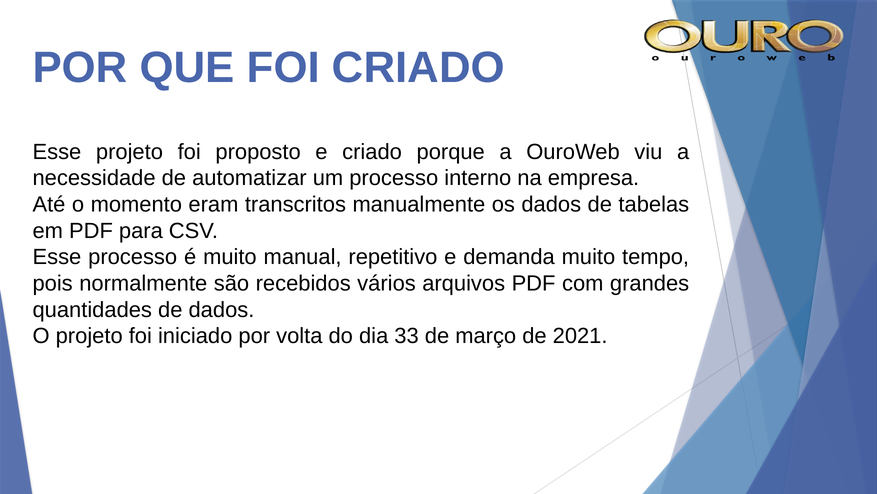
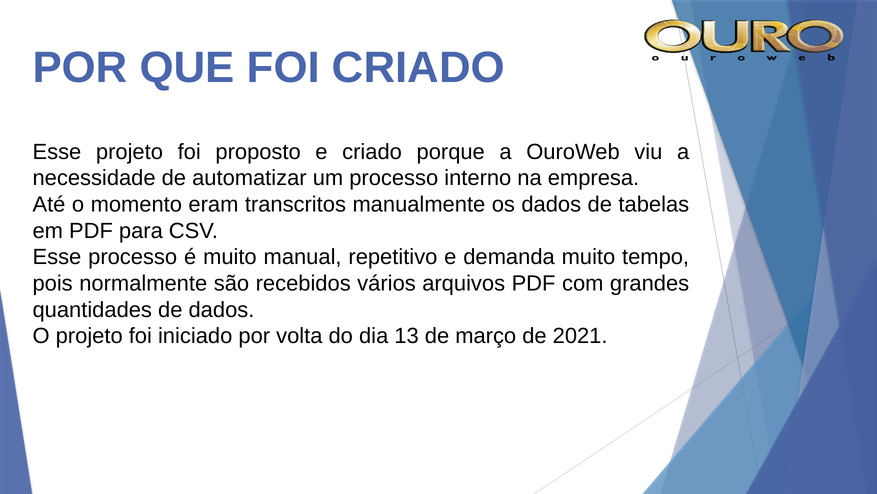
33: 33 -> 13 (407, 336)
